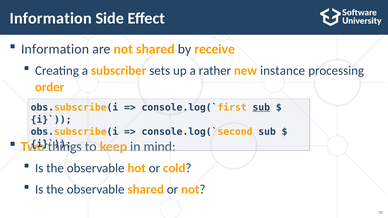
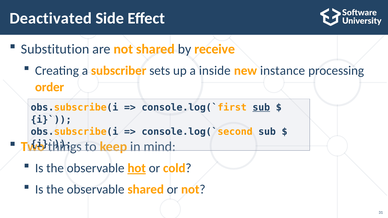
Information: Information -> Deactivated (51, 18)
Information: Information -> Substitution (55, 49)
rather: rather -> inside (215, 71)
hot underline: none -> present (137, 168)
